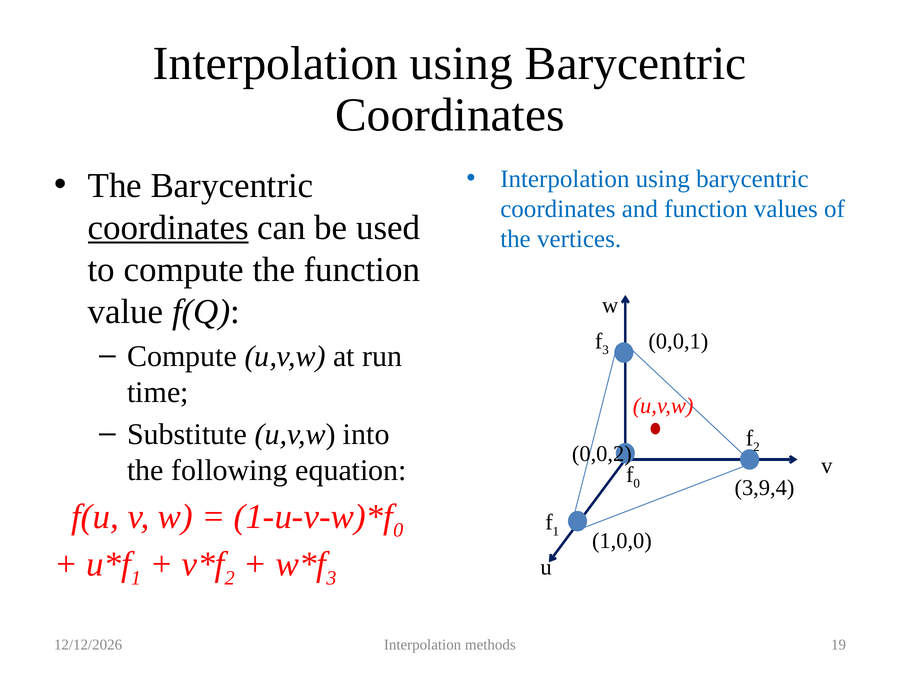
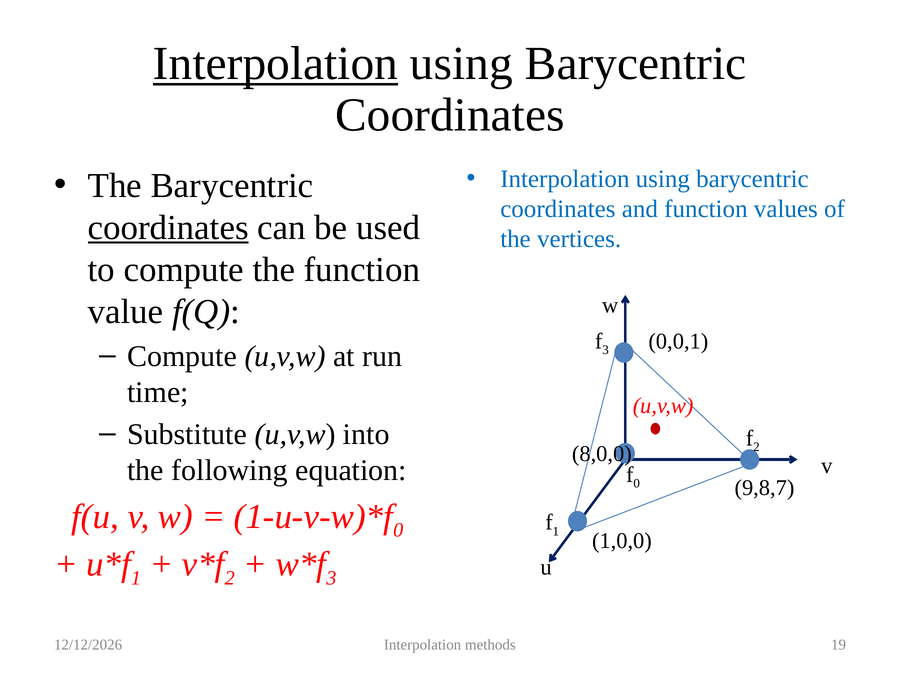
Interpolation underline: none -> present (276, 64)
0,0,2: 0,0,2 -> 8,0,0 (602, 454)
3,9,4: 3,9,4 -> 9,8,7 (764, 488)
